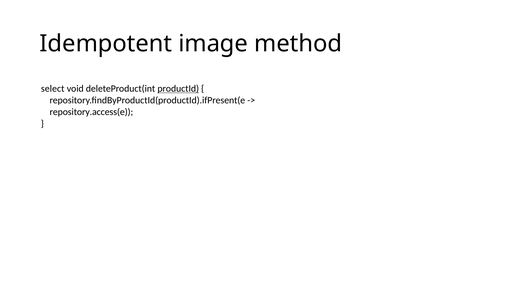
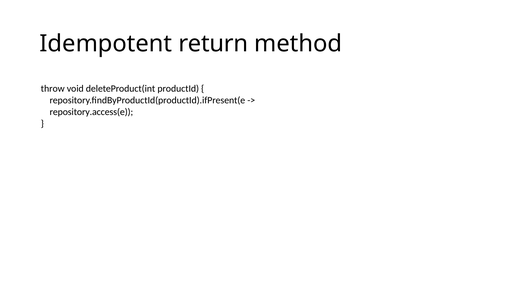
image: image -> return (213, 44)
select: select -> throw (53, 89)
productId underline: present -> none (178, 89)
